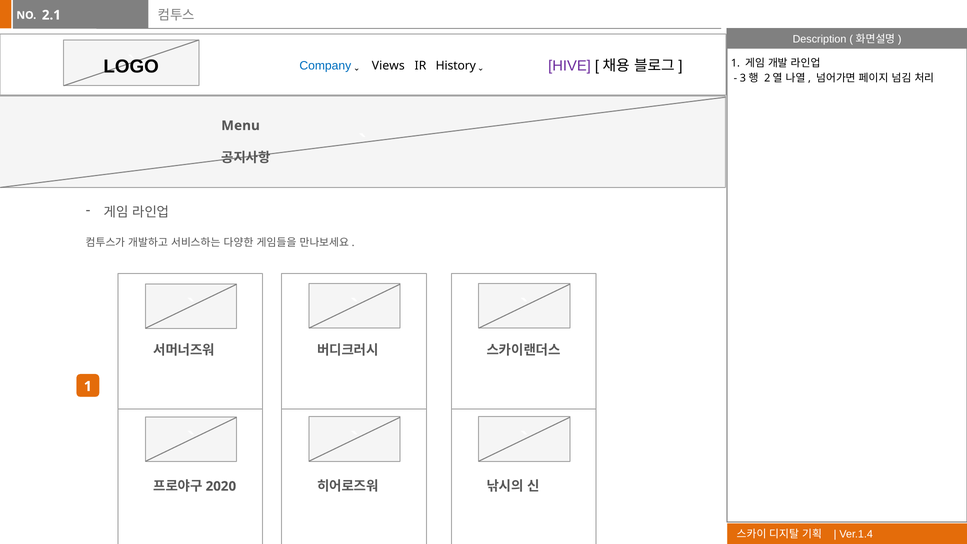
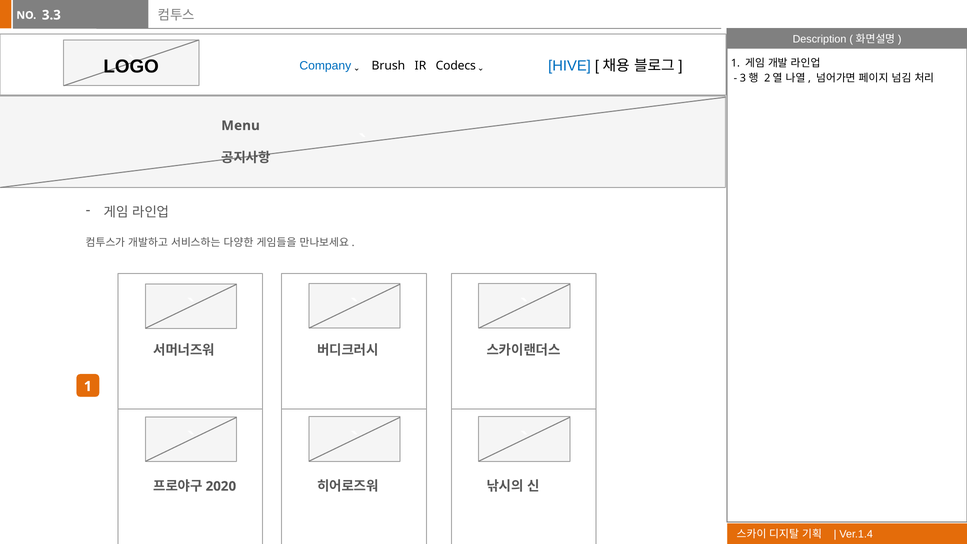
2.1: 2.1 -> 3.3 (51, 15)
HIVE colour: purple -> blue (569, 66)
Views: Views -> Brush (388, 66)
History: History -> Codecs (456, 66)
